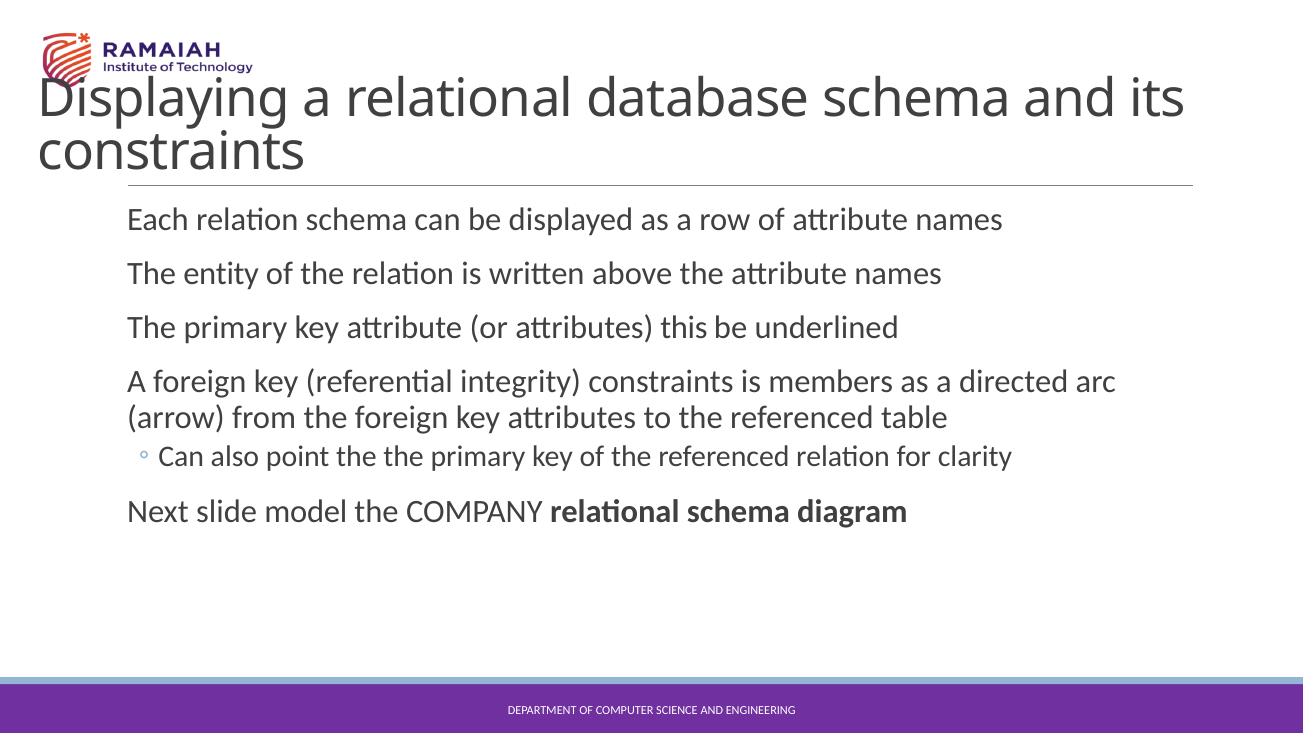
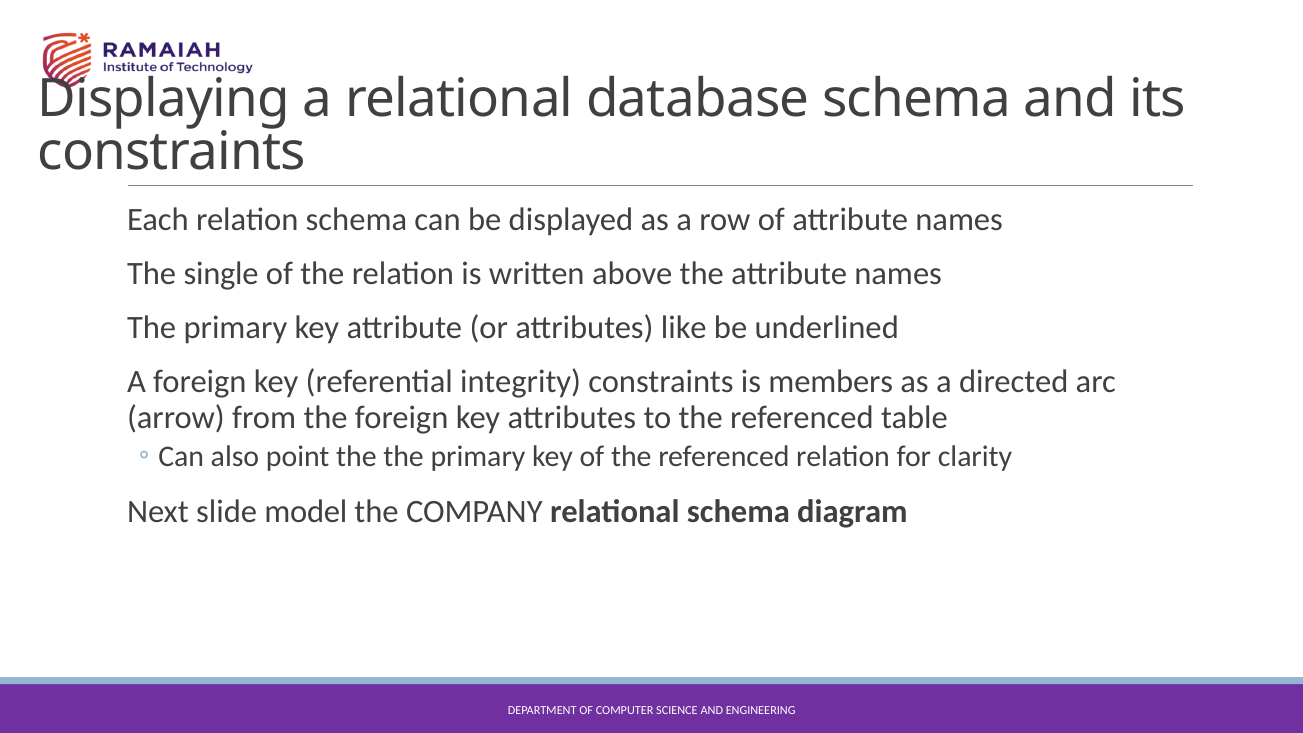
entity: entity -> single (221, 274)
this: this -> like (684, 328)
